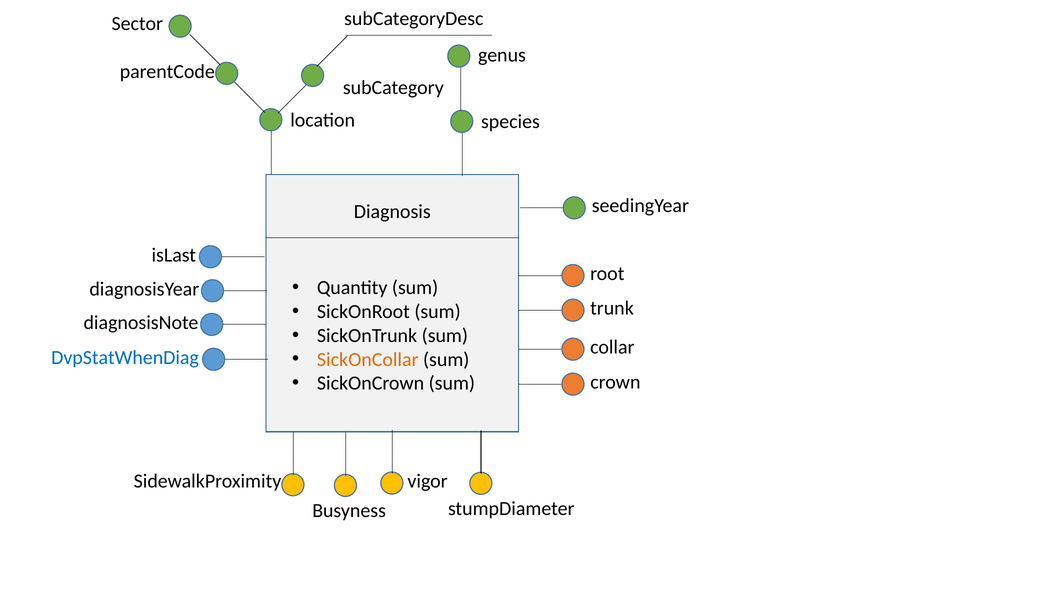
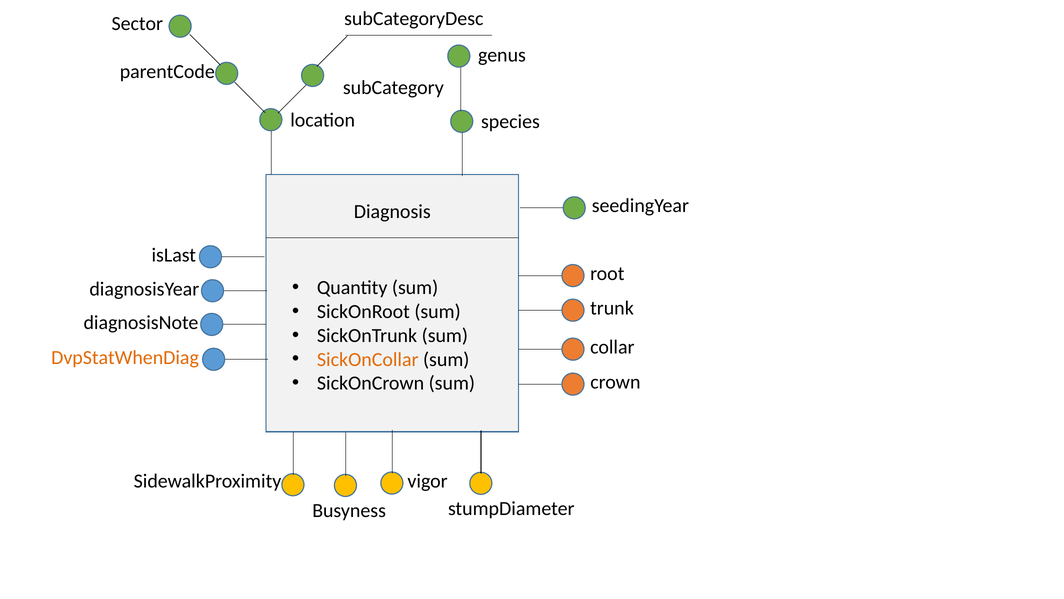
DvpStatWhenDiag colour: blue -> orange (125, 357)
